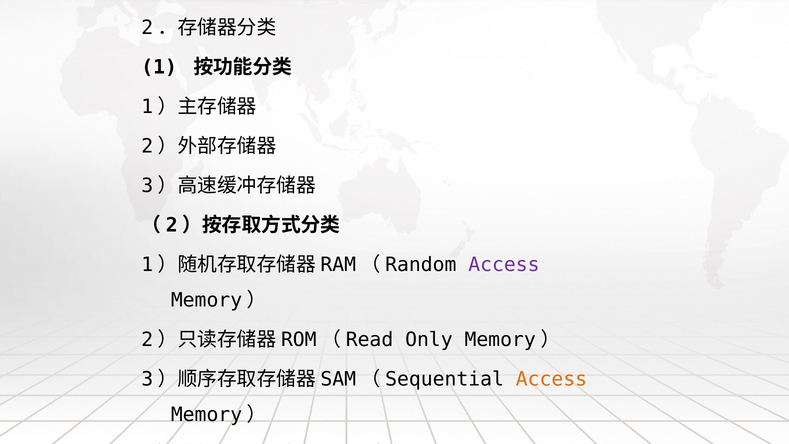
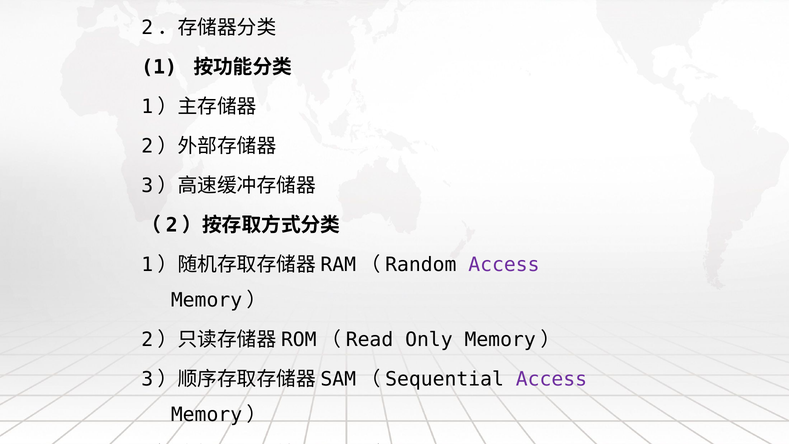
Access colour: orange -> purple (551, 379)
